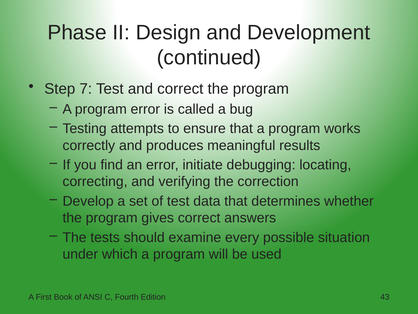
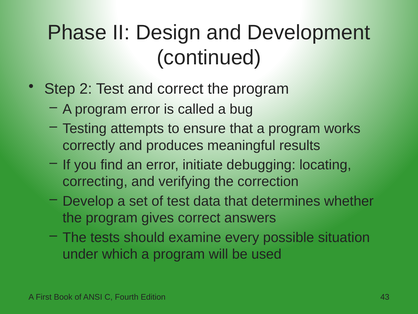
7: 7 -> 2 (86, 89)
